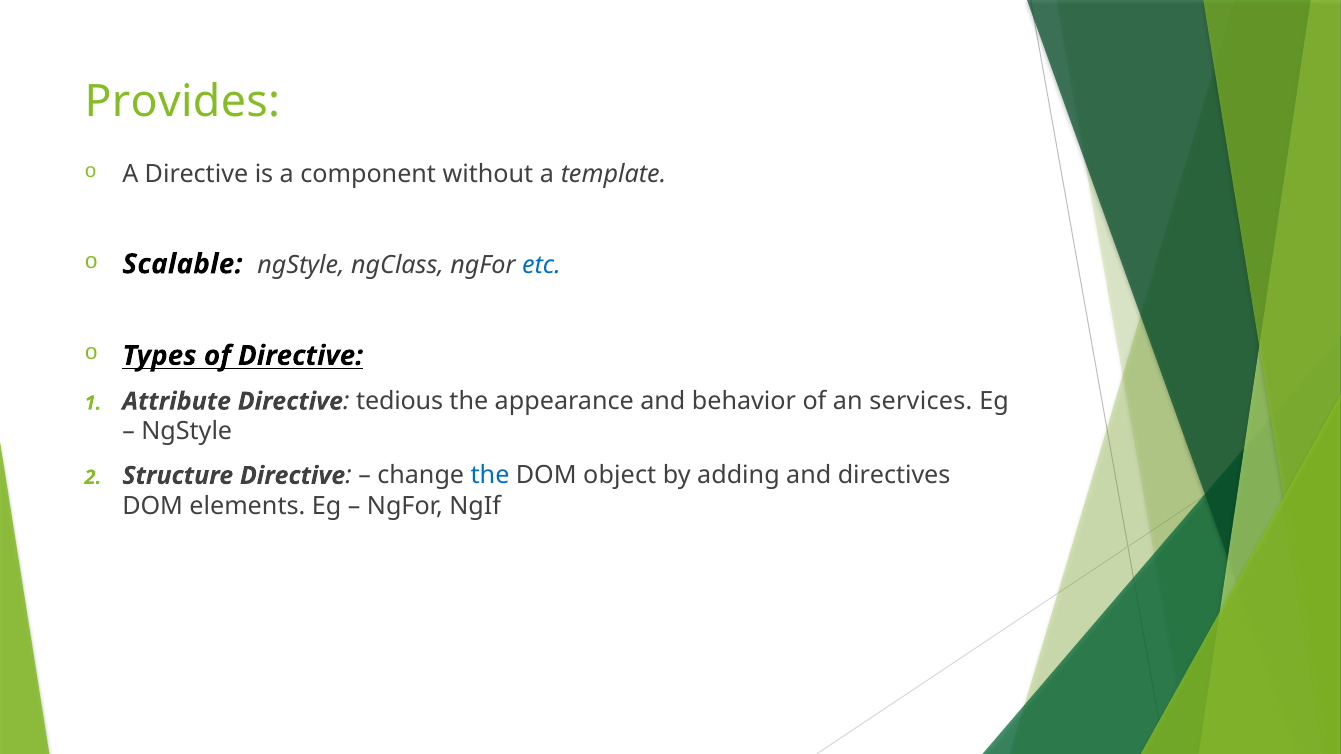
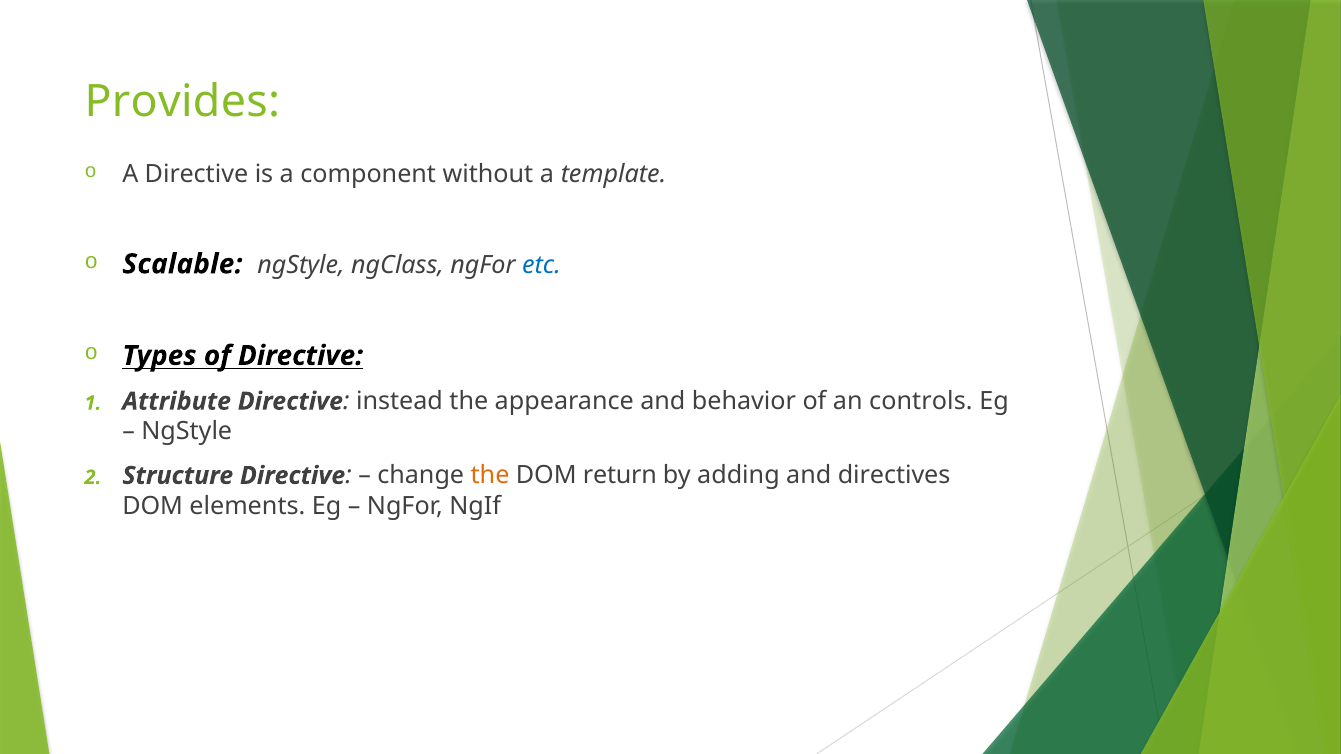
tedious: tedious -> instead (400, 402)
services: services -> controls (921, 402)
the colour: blue -> orange (490, 476)
object: object -> return (620, 476)
